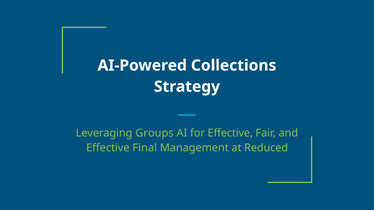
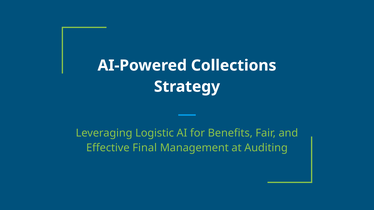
Groups: Groups -> Logistic (155, 133)
for Effective: Effective -> Benefits (230, 133)
Reduced: Reduced -> Auditing (266, 148)
